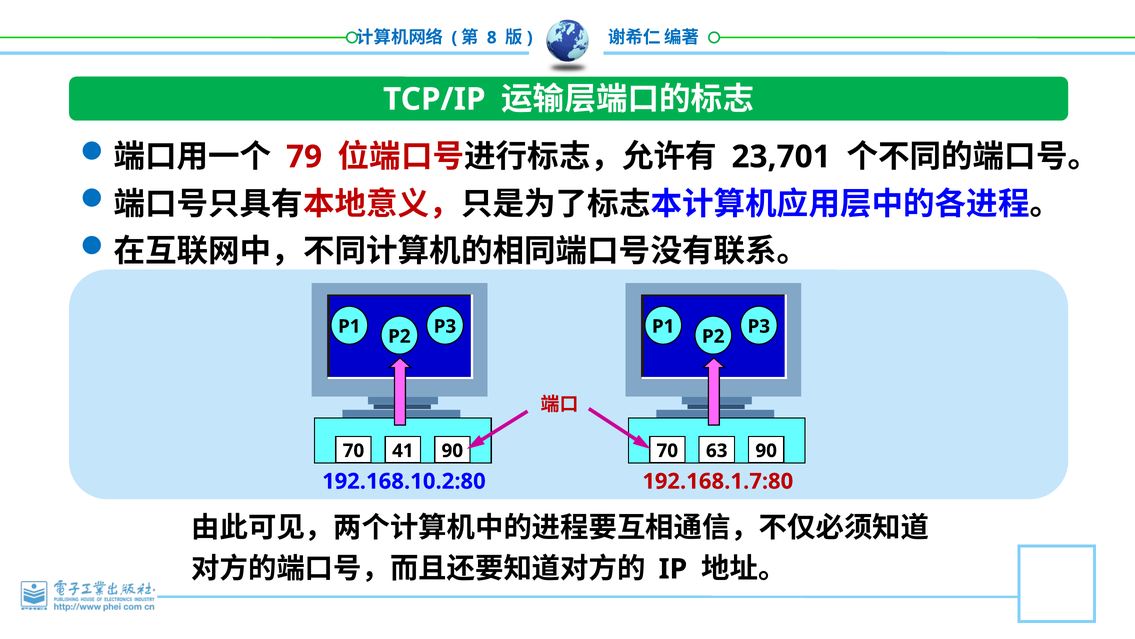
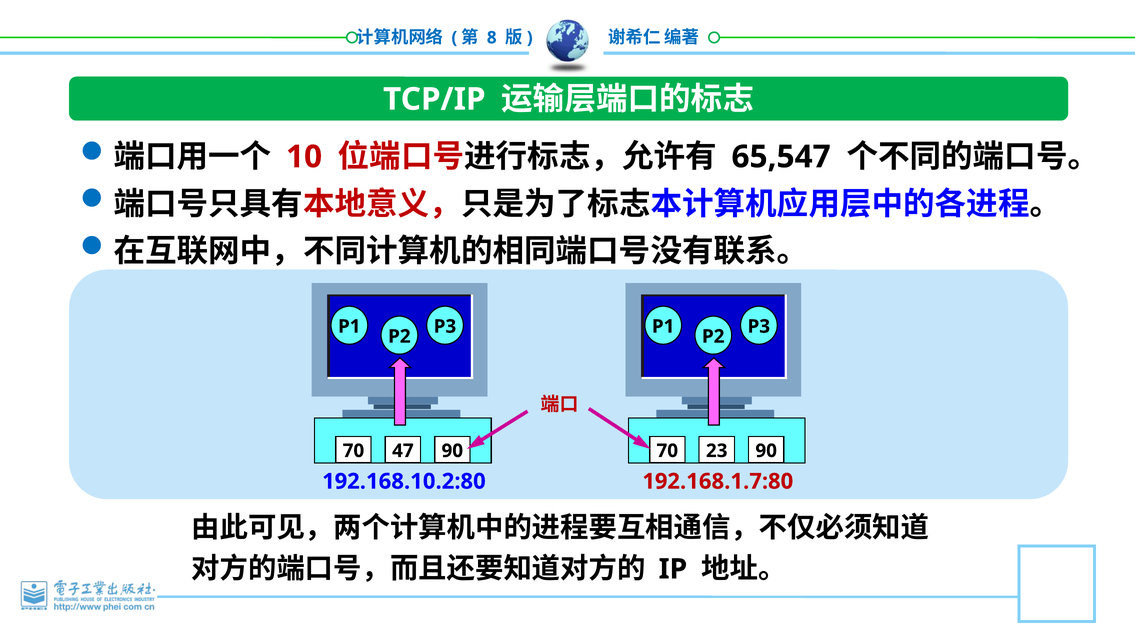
79: 79 -> 10 (304, 157)
23,701: 23,701 -> 65,547 (781, 157)
41: 41 -> 47 (403, 450)
63: 63 -> 23 (717, 450)
